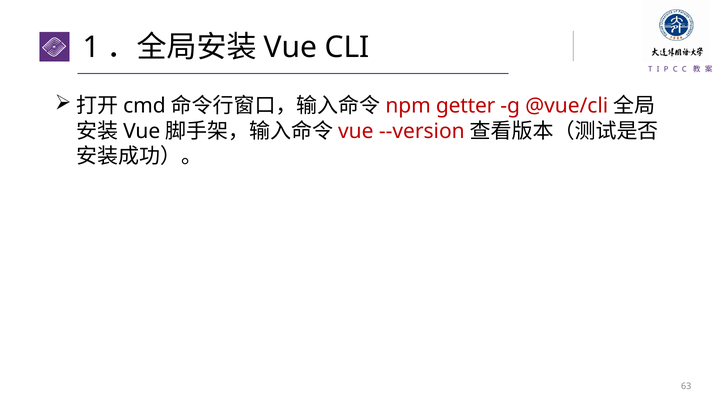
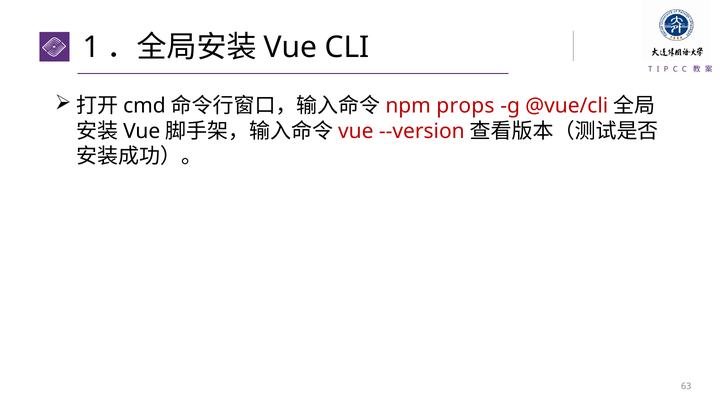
getter: getter -> props (465, 106)
